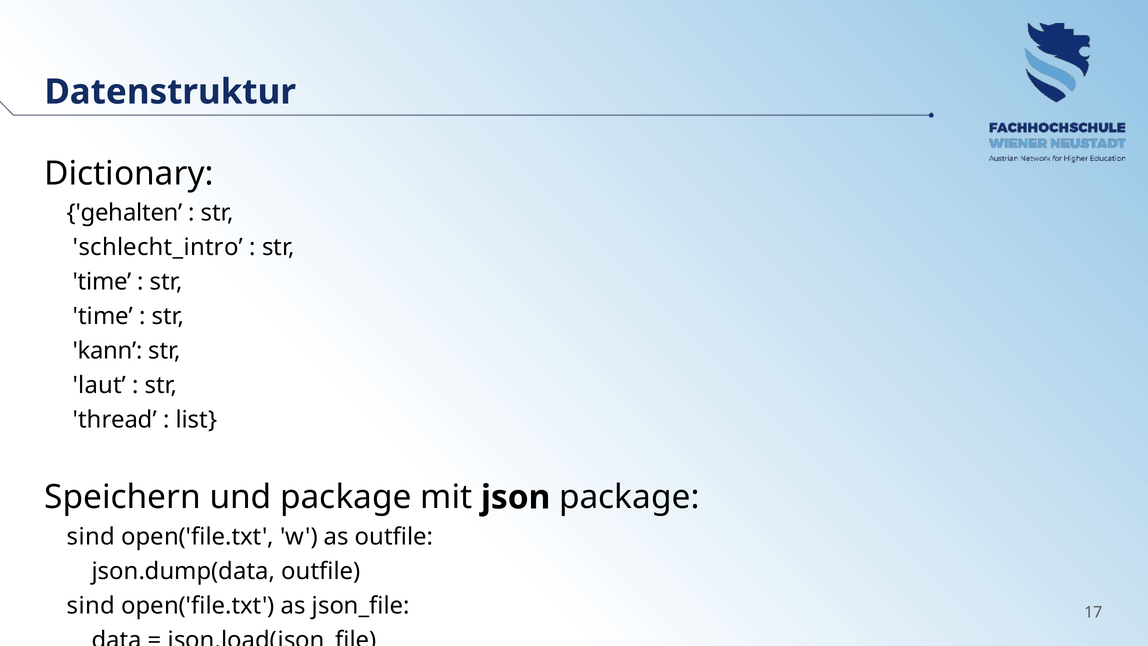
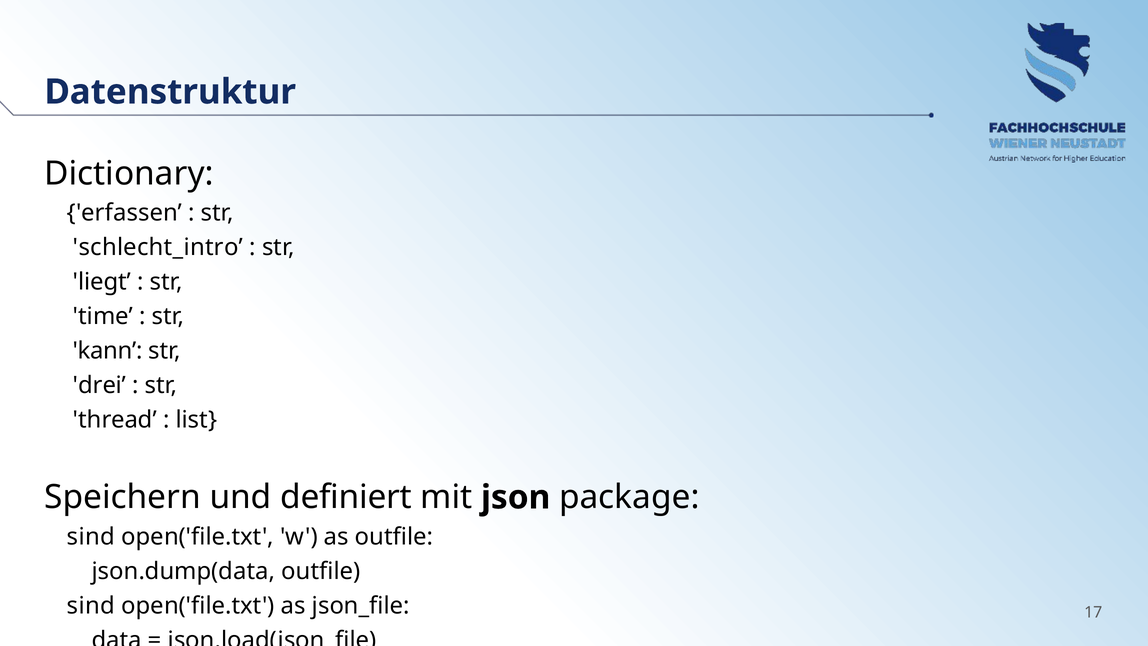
gehalten: gehalten -> erfassen (125, 213)
time: time -> liegt (102, 282)
laut: laut -> drei (100, 385)
und package: package -> definiert (346, 497)
